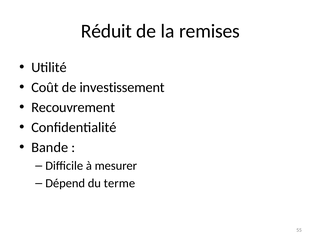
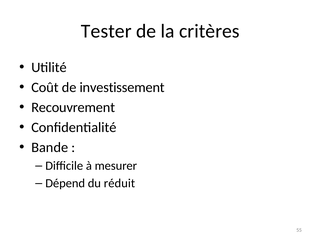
Réduit: Réduit -> Tester (106, 31)
remises: remises -> critères (209, 31)
terme: terme -> réduit (119, 183)
